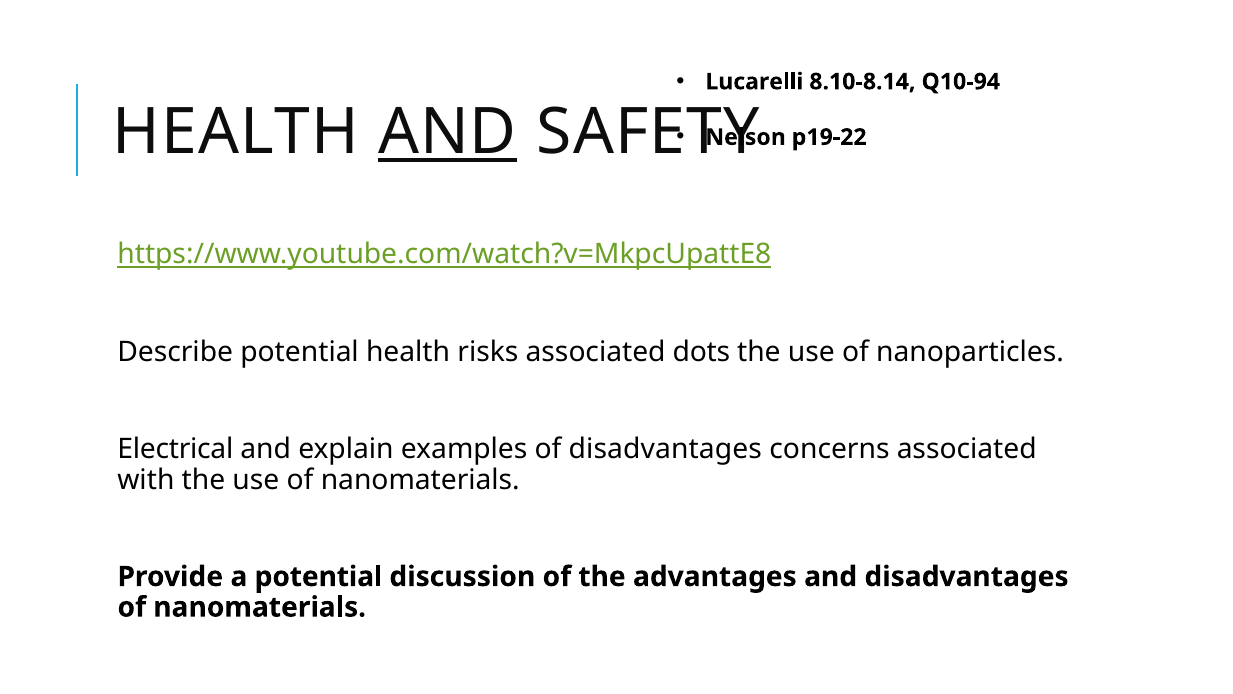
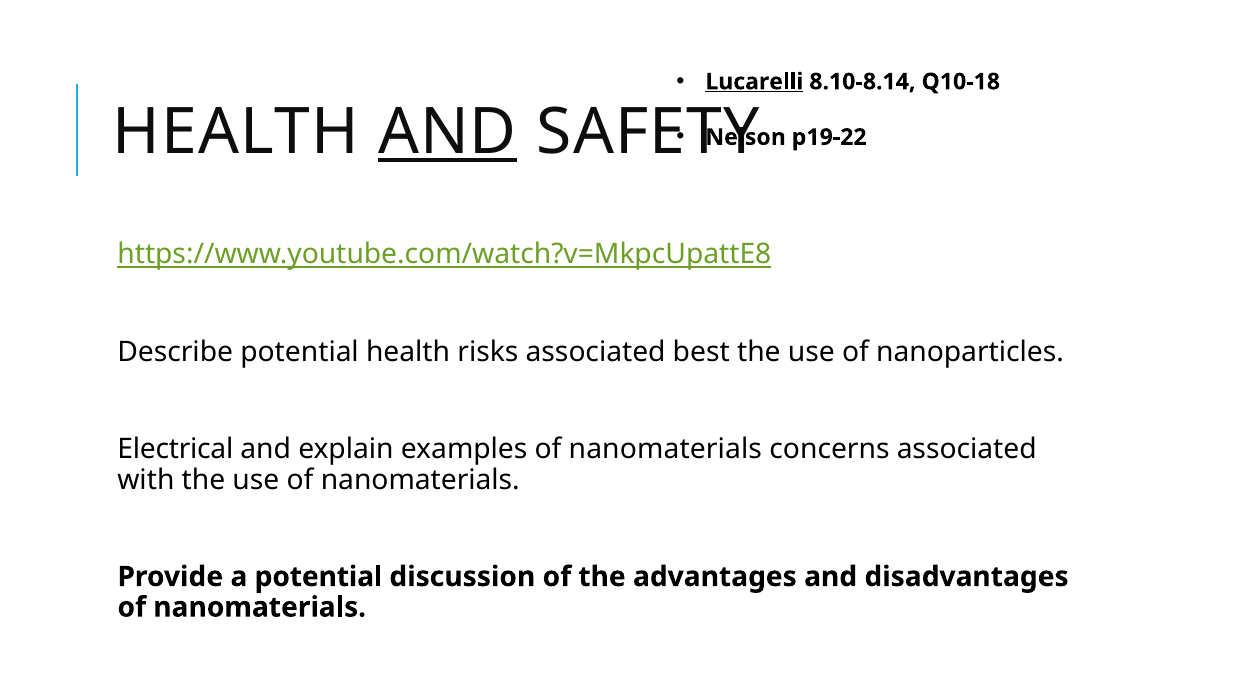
Lucarelli underline: none -> present (754, 82)
Q10-94: Q10-94 -> Q10-18 (961, 82)
dots: dots -> best (701, 352)
examples of disadvantages: disadvantages -> nanomaterials (665, 449)
